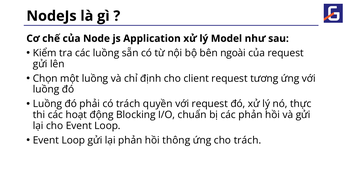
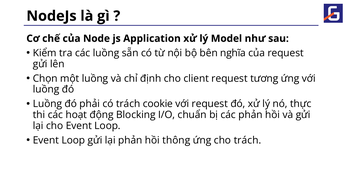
ngoài: ngoài -> nghĩa (233, 53)
quyền: quyền -> cookie (158, 104)
